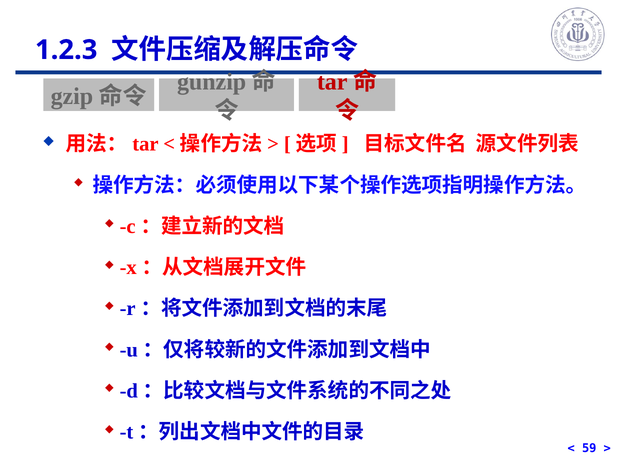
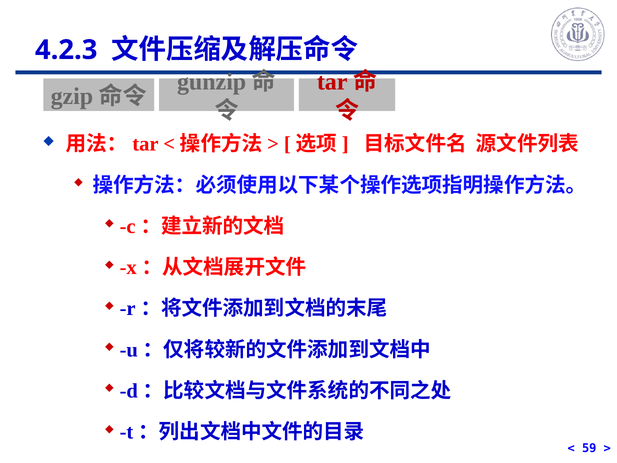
1.2.3: 1.2.3 -> 4.2.3 (66, 50)
